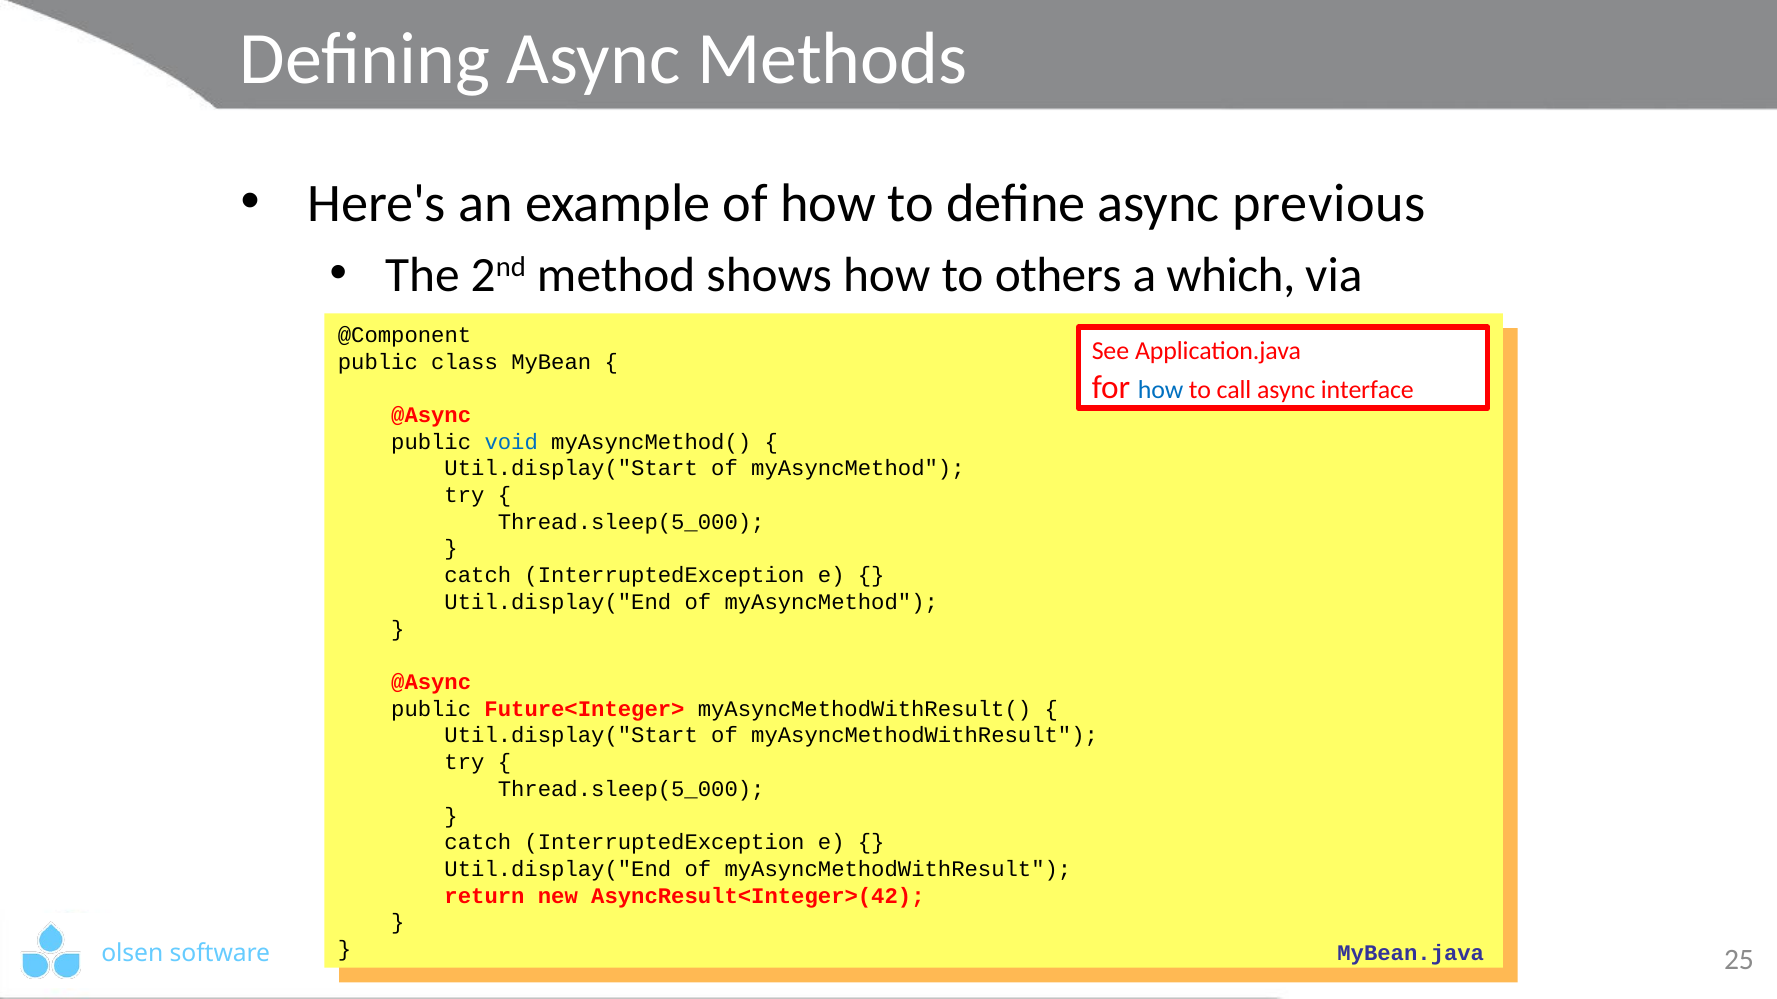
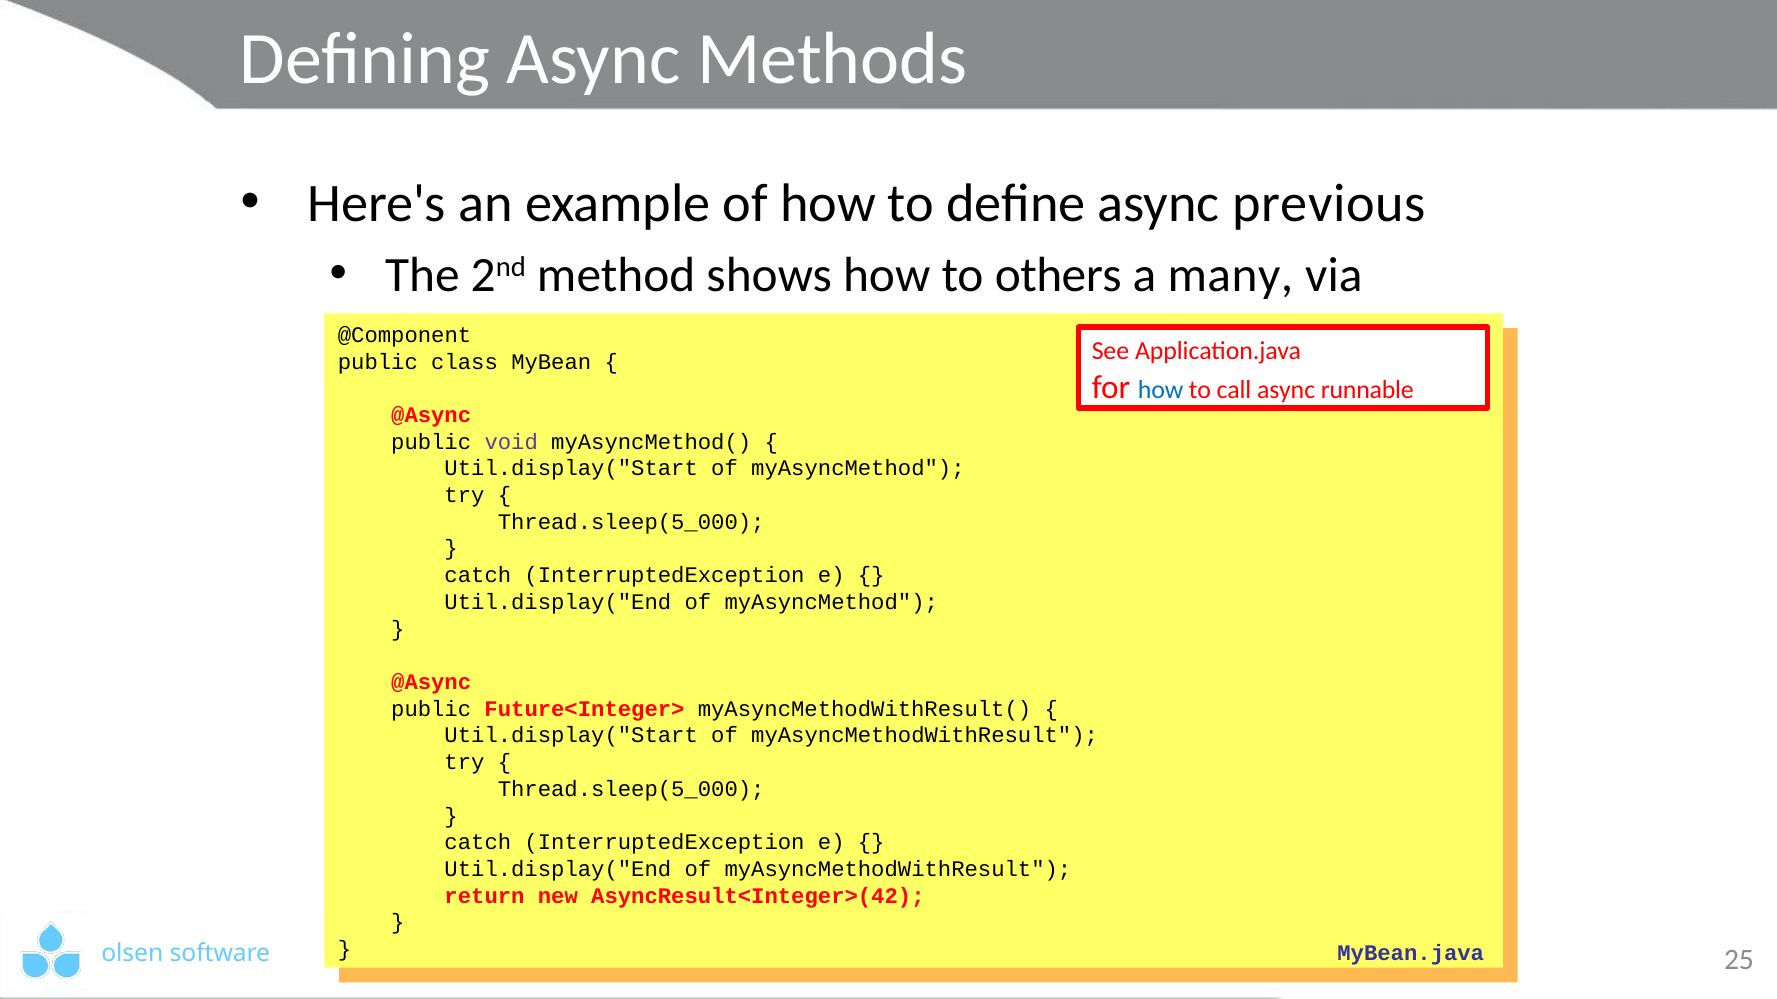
which: which -> many (1230, 275)
interface: interface -> runnable (1367, 390)
void colour: blue -> purple (511, 442)
